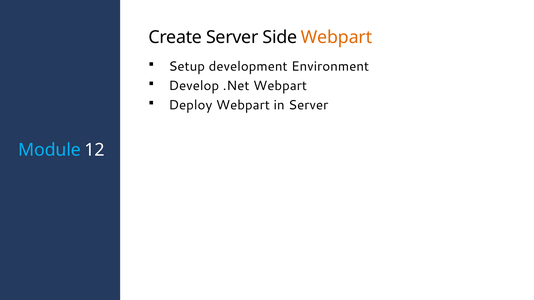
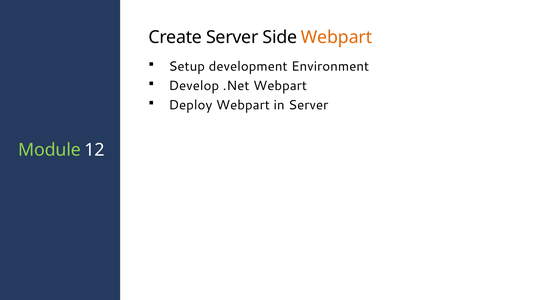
Module colour: light blue -> light green (50, 150)
